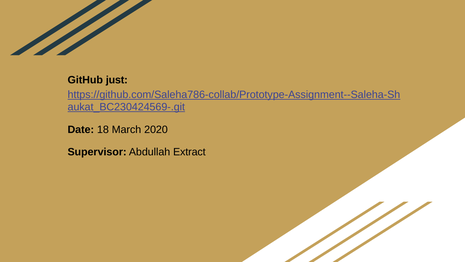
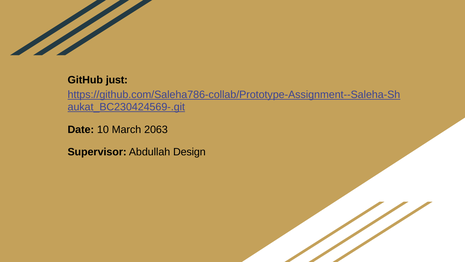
18: 18 -> 10 (103, 129)
2020: 2020 -> 2063 (156, 129)
Extract: Extract -> Design (189, 152)
